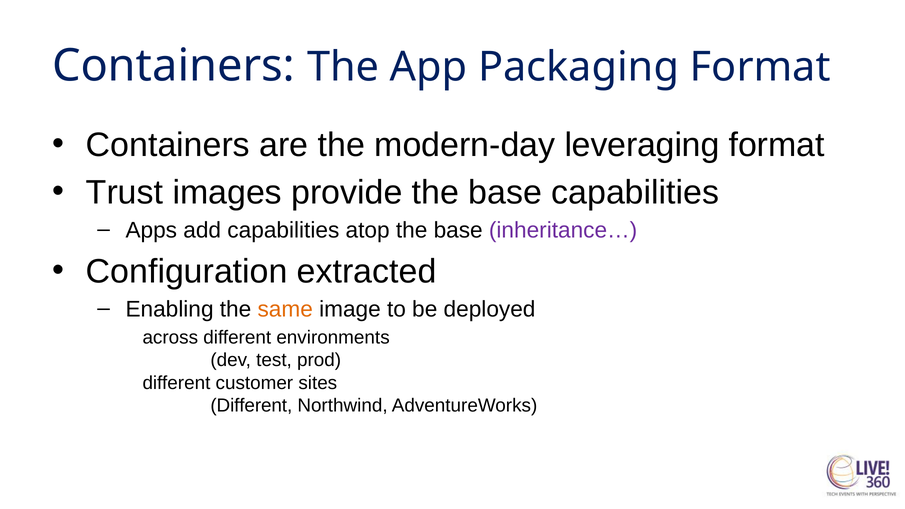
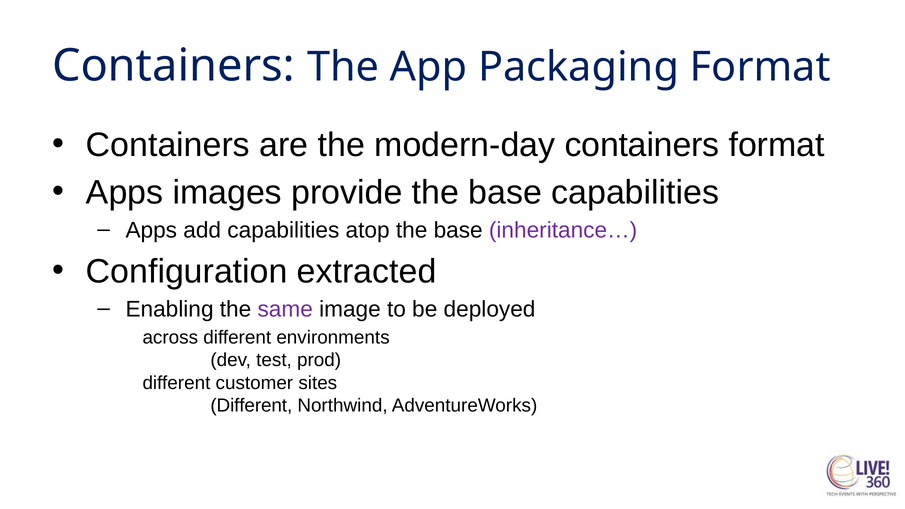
modern-day leveraging: leveraging -> containers (642, 145)
Trust: Trust -> Apps (125, 192)
same colour: orange -> purple (285, 309)
